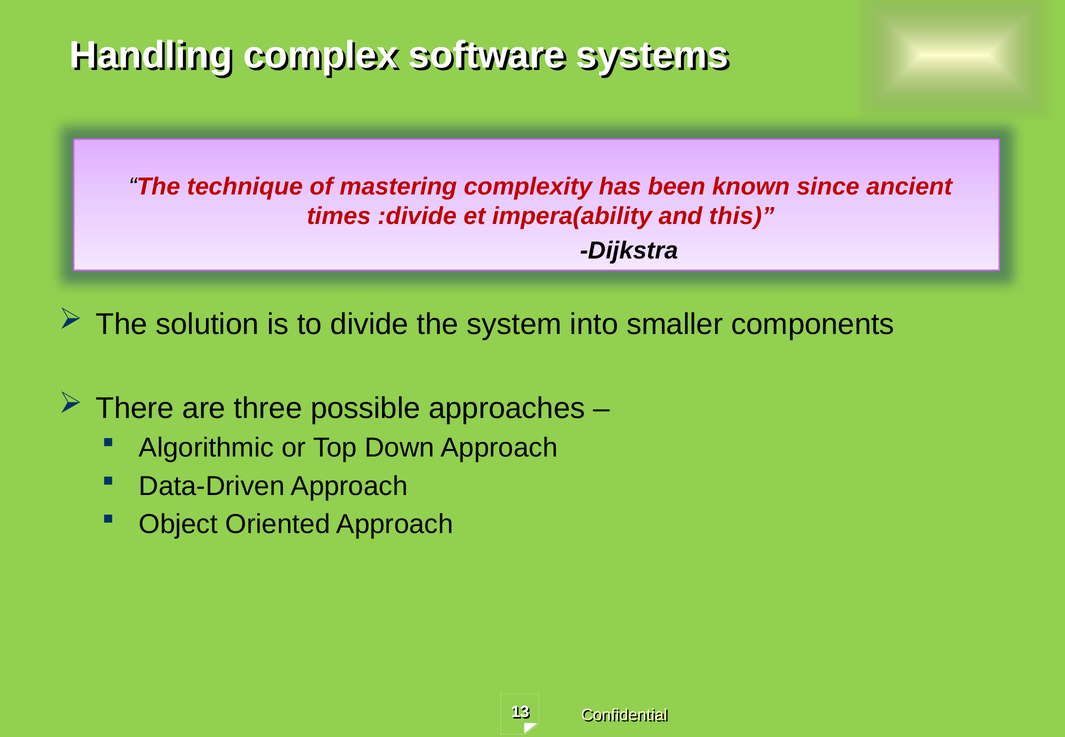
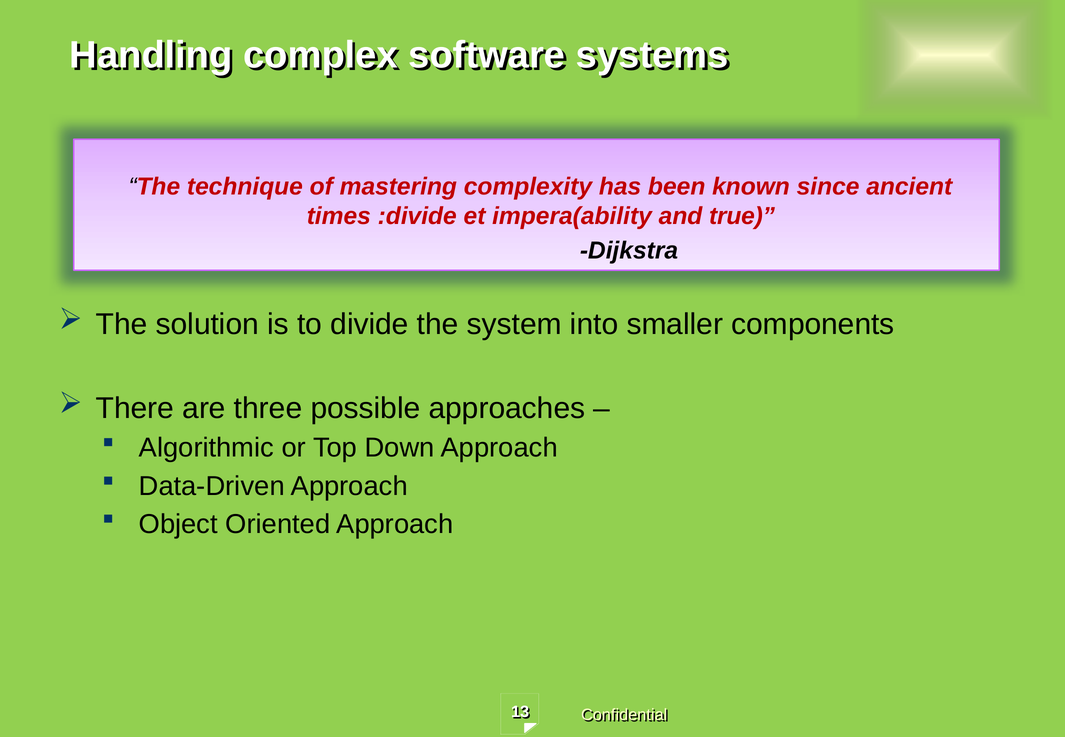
this: this -> true (742, 216)
